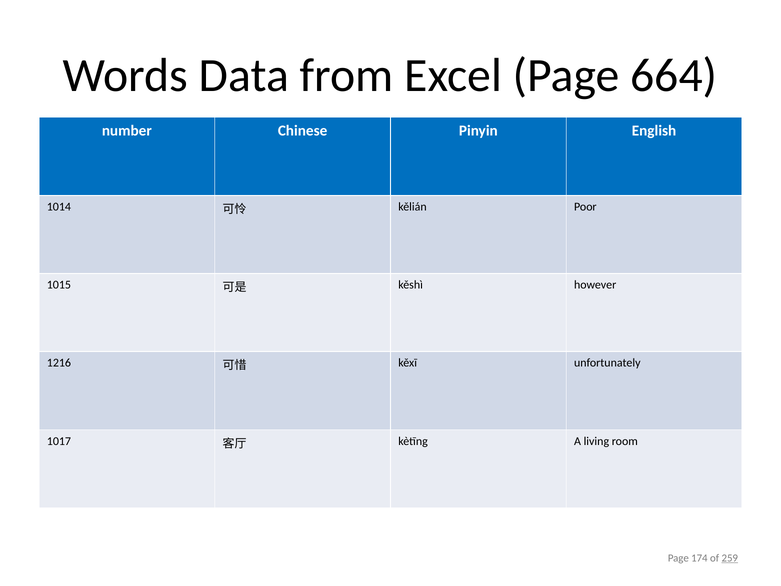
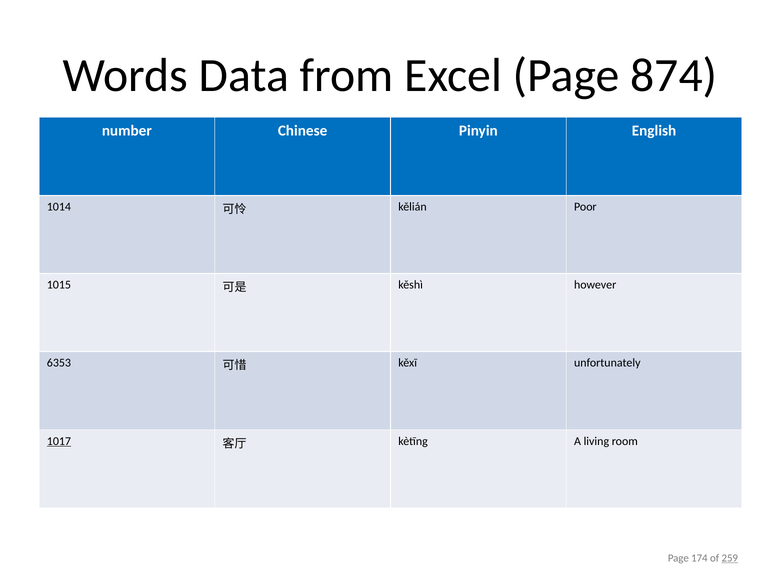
664: 664 -> 874 (674, 76)
1216: 1216 -> 6353 (59, 363)
1017 underline: none -> present (59, 441)
